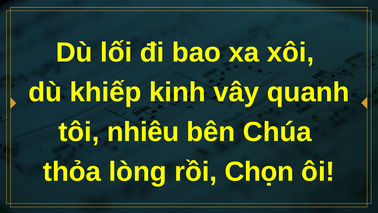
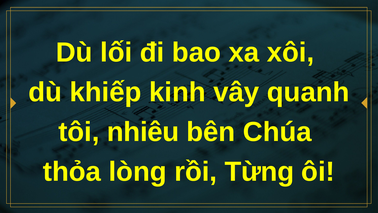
Chọn: Chọn -> Từng (259, 172)
